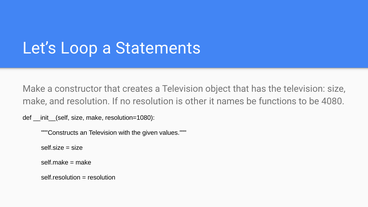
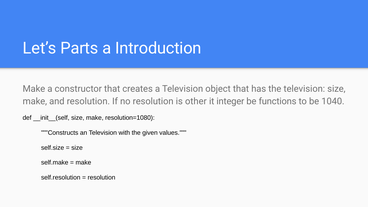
Loop: Loop -> Parts (79, 48)
Statements: Statements -> Introduction (158, 48)
names: names -> integer (230, 101)
4080: 4080 -> 1040 (333, 101)
